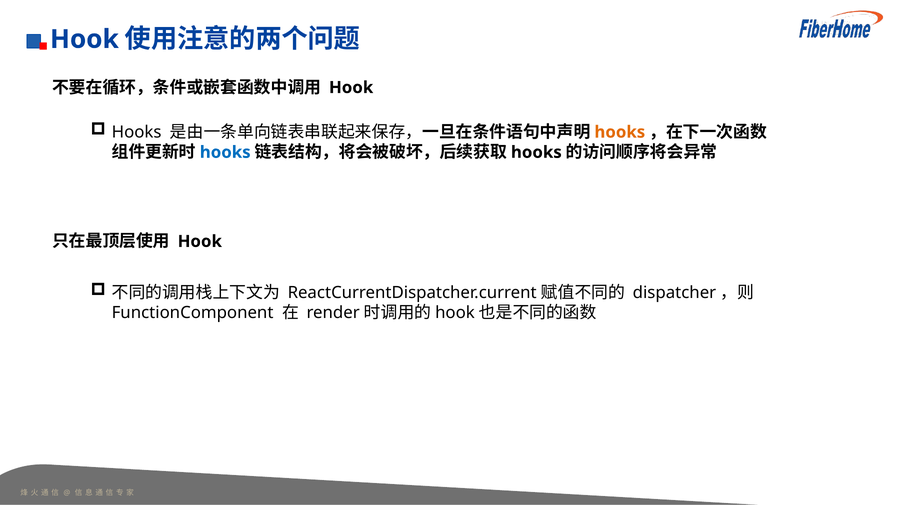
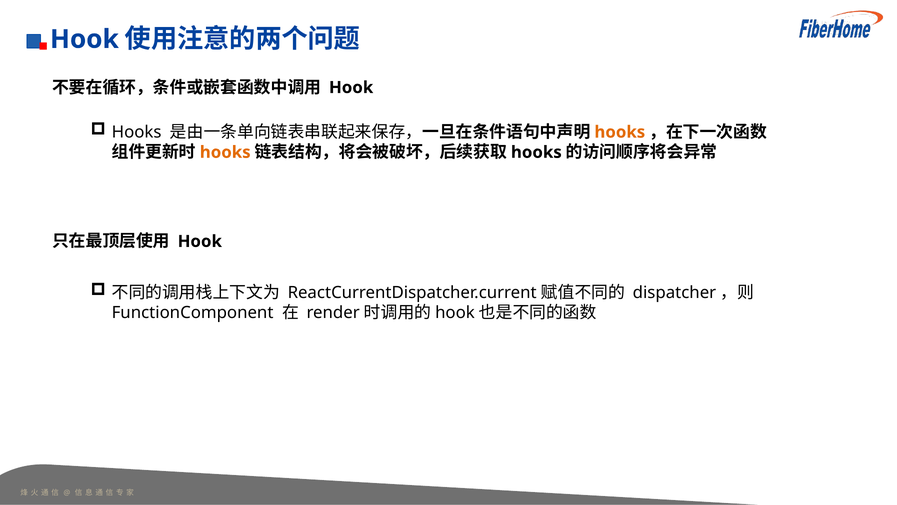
hooks colour: blue -> orange (225, 152)
